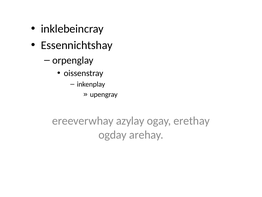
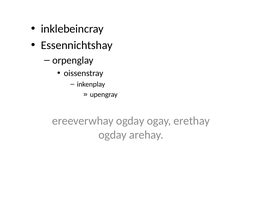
ereeverwhay azylay: azylay -> ogday (130, 120)
